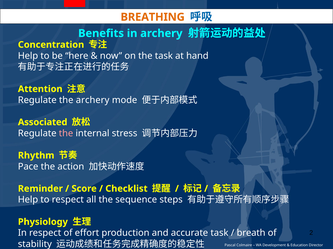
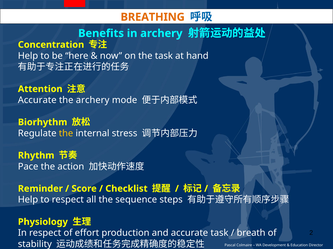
Regulate: Regulate -> Accurate (37, 100)
Associated: Associated -> Biorhythm (43, 123)
the colour: pink -> yellow (66, 134)
